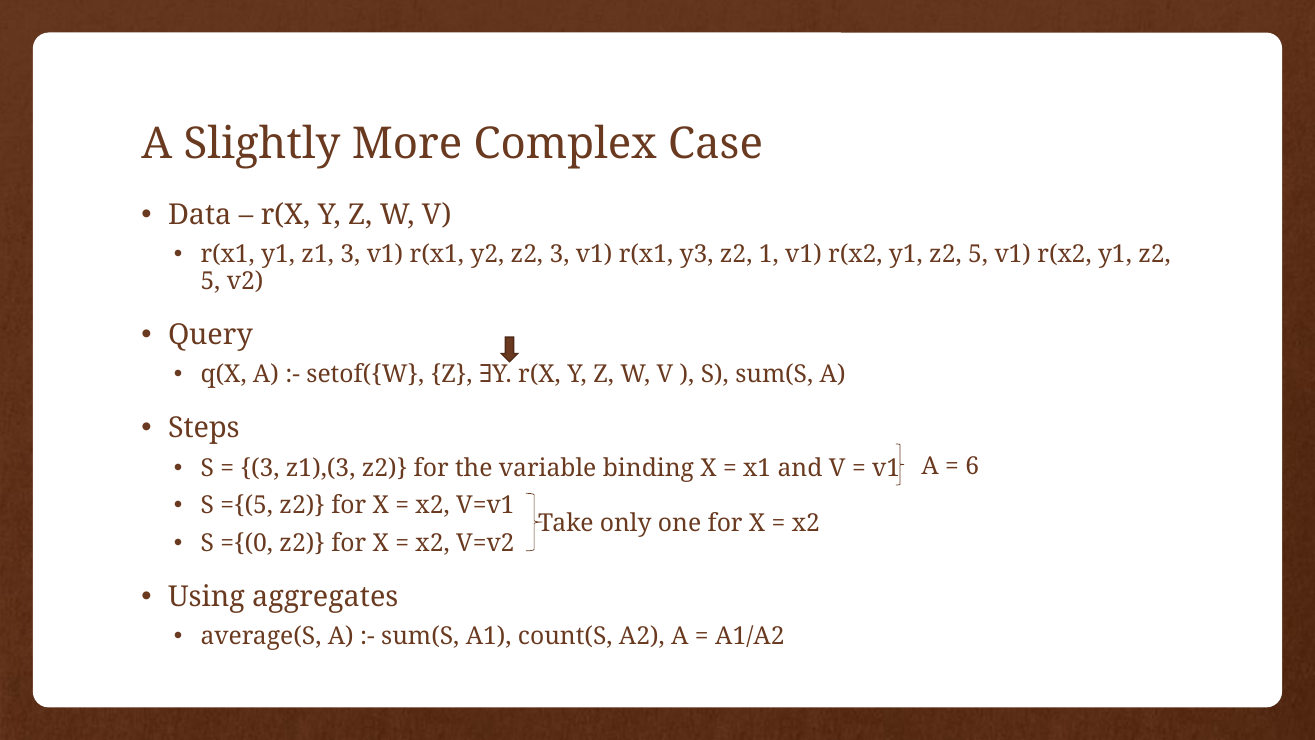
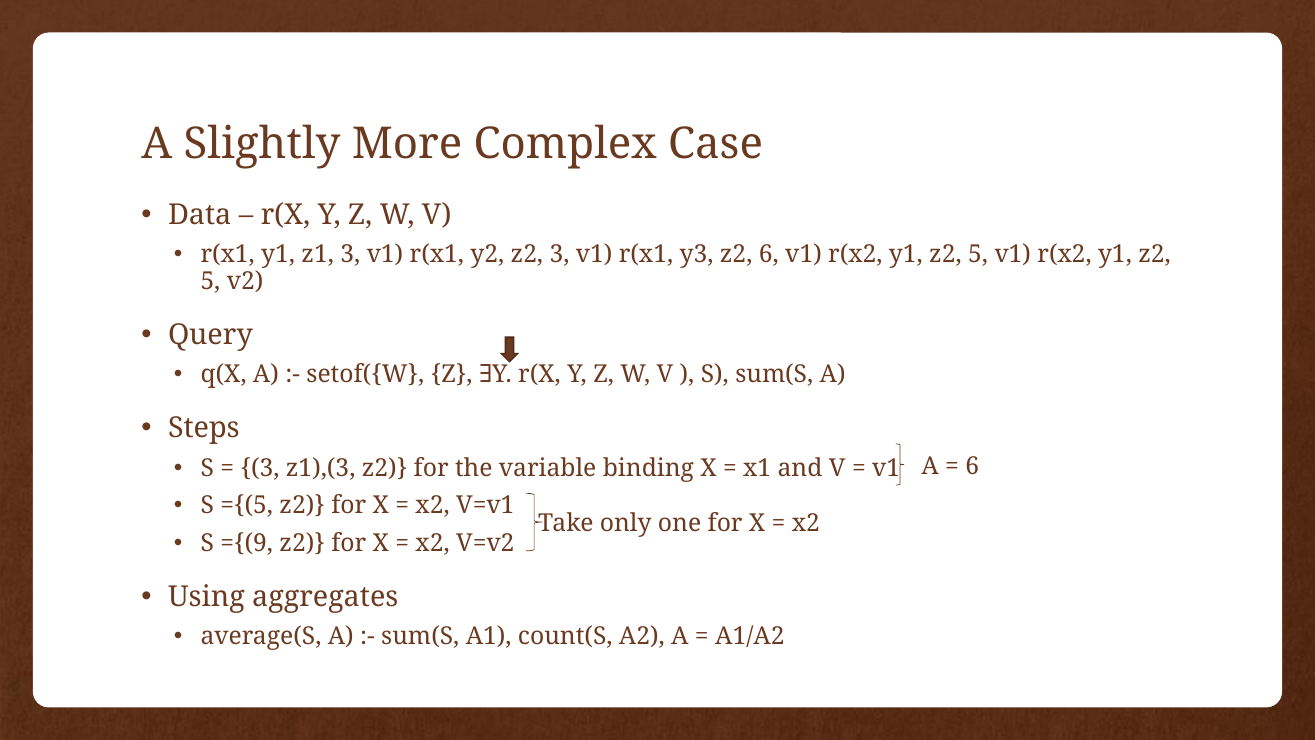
z2 1: 1 -> 6 (769, 255)
={(0: ={(0 -> ={(9 (247, 543)
